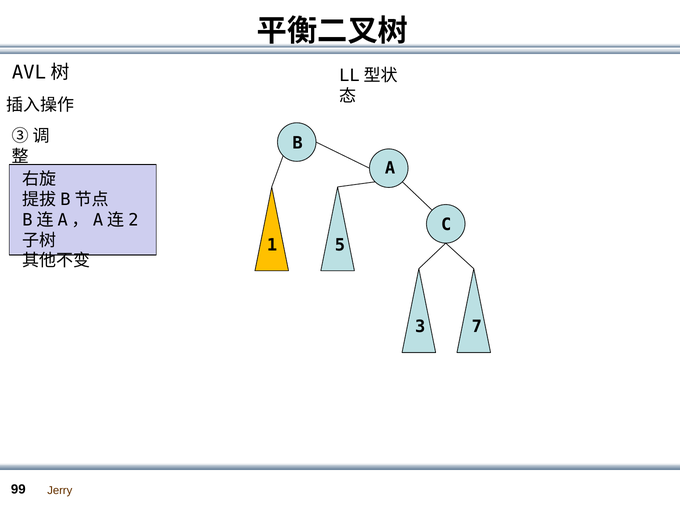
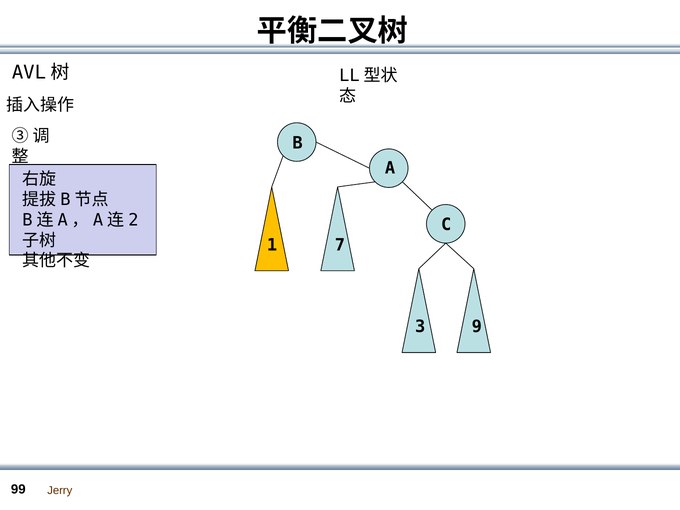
5: 5 -> 7 (340, 245)
7: 7 -> 9 (477, 327)
